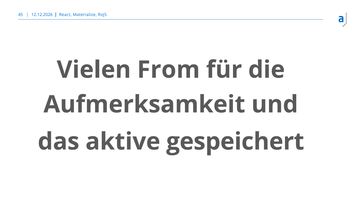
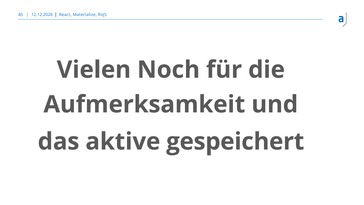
From: From -> Noch (169, 70)
